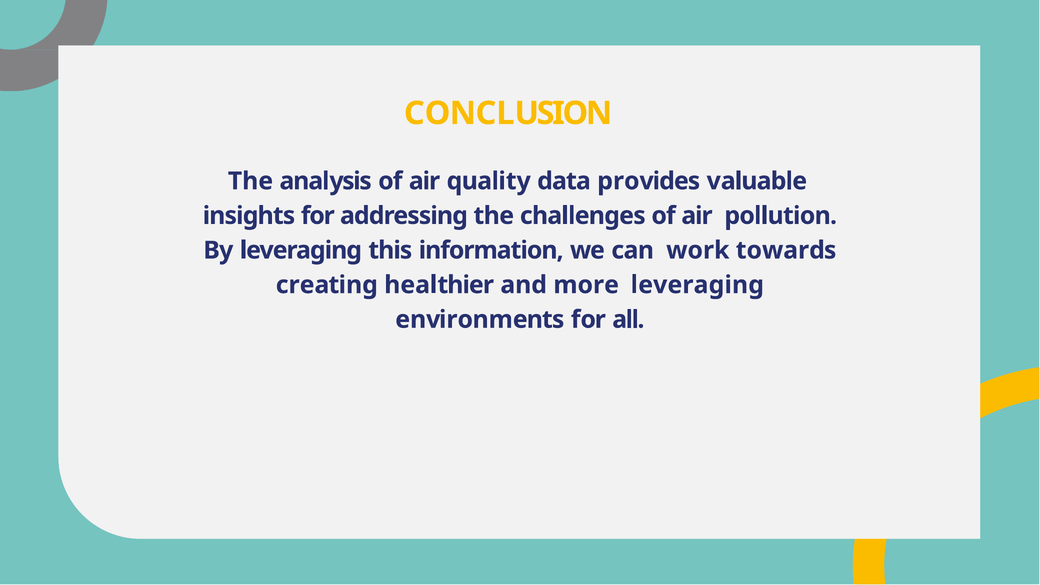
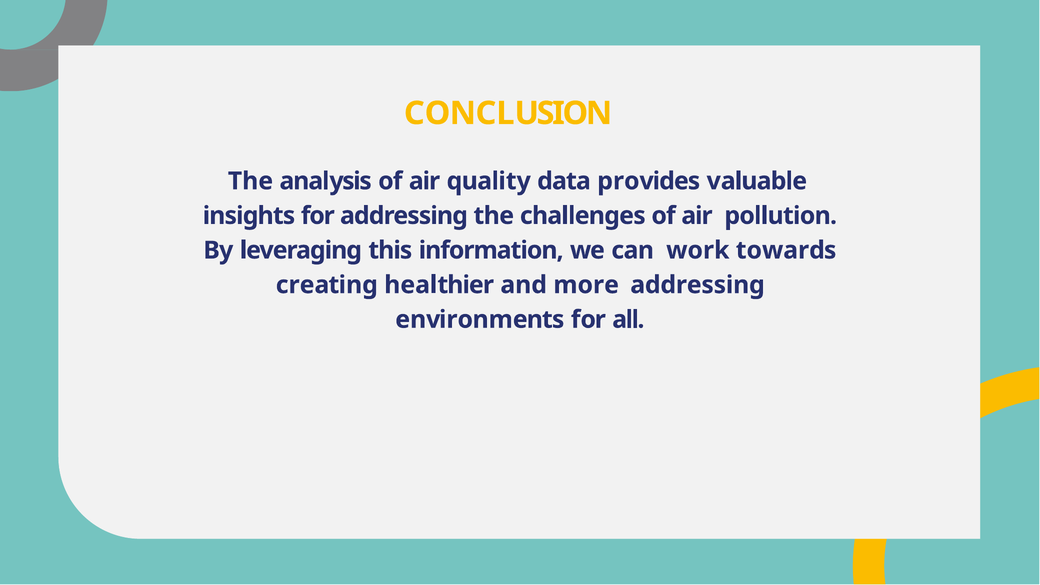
more leveraging: leveraging -> addressing (697, 285)
